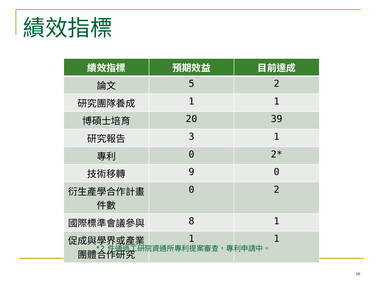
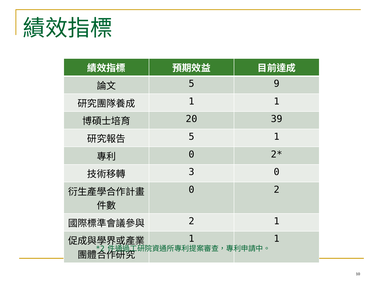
5 2: 2 -> 9 (277, 84)
3: 3 -> 5 (192, 137)
9: 9 -> 3 (192, 172)
8: 8 -> 2 (192, 221)
